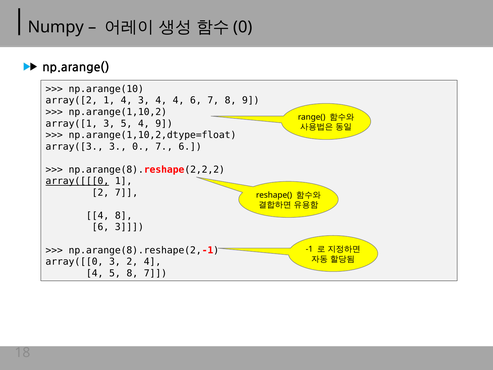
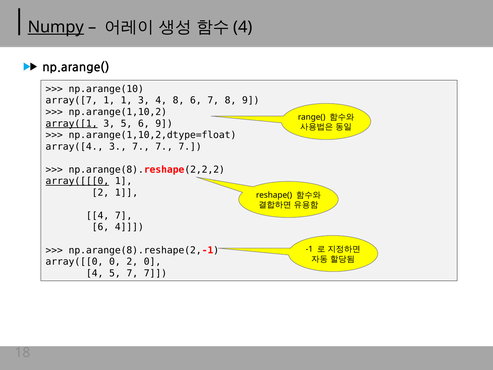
Numpy underline: none -> present (56, 27)
0: 0 -> 4 (243, 27)
array([2: array([2 -> array([7 (72, 100)
1 4: 4 -> 1 (126, 100)
3 4 4: 4 -> 8 (178, 100)
array([1 underline: none -> present (72, 123)
5 4: 4 -> 6 (144, 123)
array([3: array([3 -> array([4 (74, 146)
3 0: 0 -> 7 (141, 146)
6: 6 -> 7 (190, 146)
2 7: 7 -> 1 (126, 192)
4 8: 8 -> 7 (124, 216)
6 3: 3 -> 4 (129, 227)
array([[0 3: 3 -> 0 (115, 262)
2 4: 4 -> 0 (152, 262)
5 8: 8 -> 7 (132, 273)
